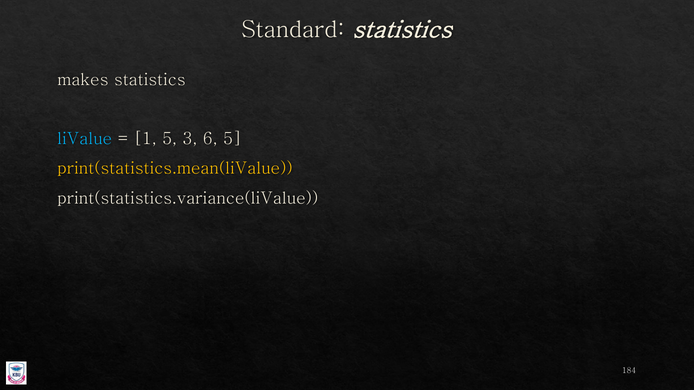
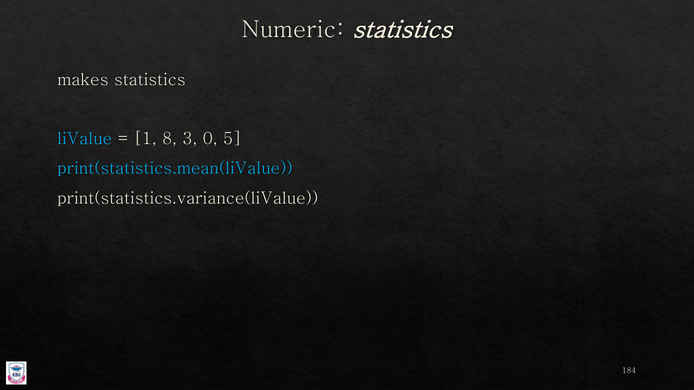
Standard: Standard -> Numeric (293, 30)
1 5: 5 -> 8 (170, 139)
6: 6 -> 0 (210, 139)
print(statistics.mean(liValue colour: yellow -> light blue (175, 169)
